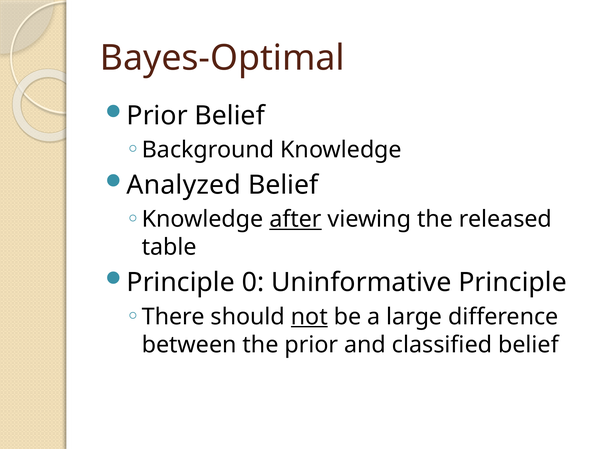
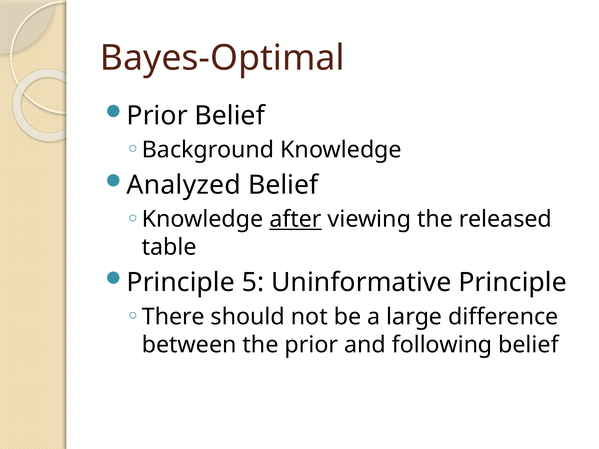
0: 0 -> 5 (253, 283)
not underline: present -> none (309, 317)
classified: classified -> following (442, 345)
